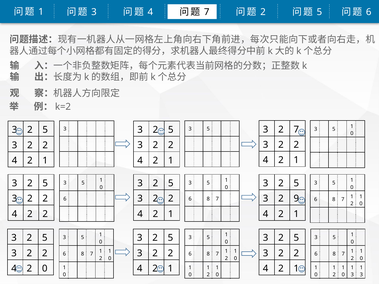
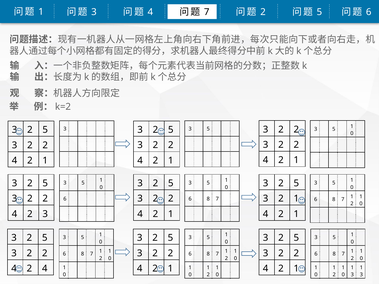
7: 7 -> 2 (296, 130)
3 2 9: 9 -> 1 (296, 199)
4 2 2: 2 -> 3 (45, 214)
4 2 0: 0 -> 4 (45, 269)
